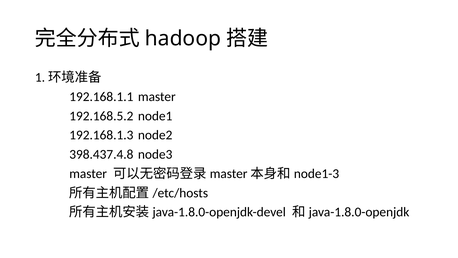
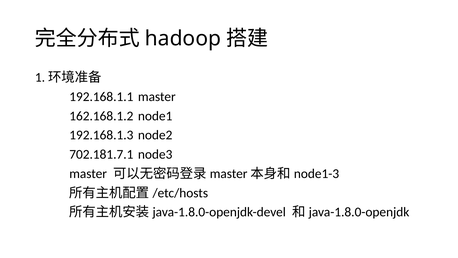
192.168.5.2: 192.168.5.2 -> 162.168.1.2 (101, 116)
398.437.4.8: 398.437.4.8 -> 702.181.7.1 (101, 154)
